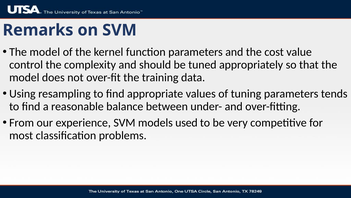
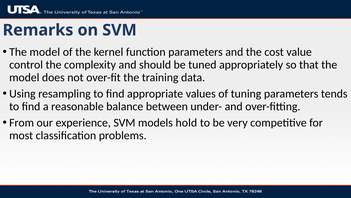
used: used -> hold (186, 122)
